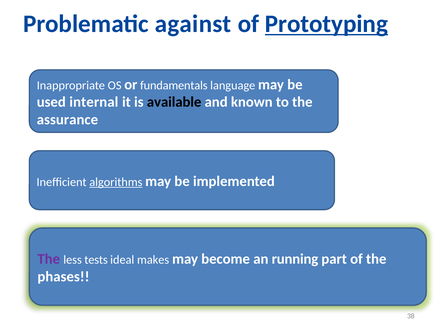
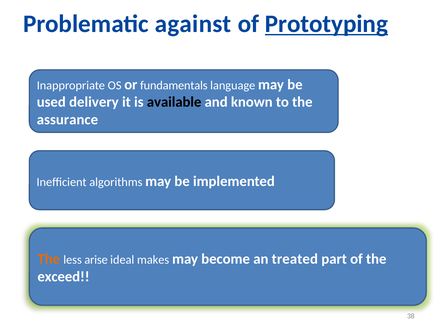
internal: internal -> delivery (94, 102)
algorithms underline: present -> none (116, 182)
The colour: purple -> orange (49, 259)
tests: tests -> arise (96, 259)
running: running -> treated (295, 259)
phases: phases -> exceed (64, 276)
